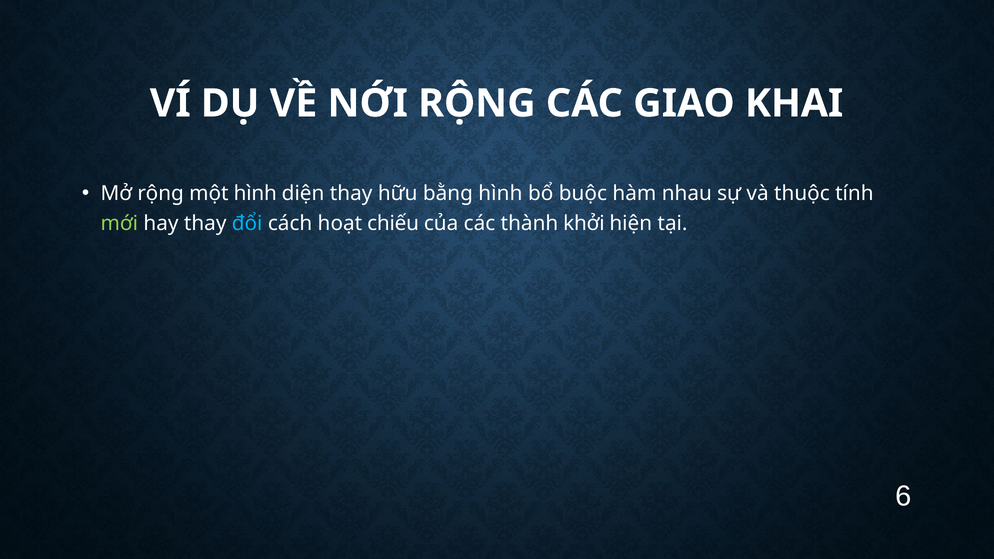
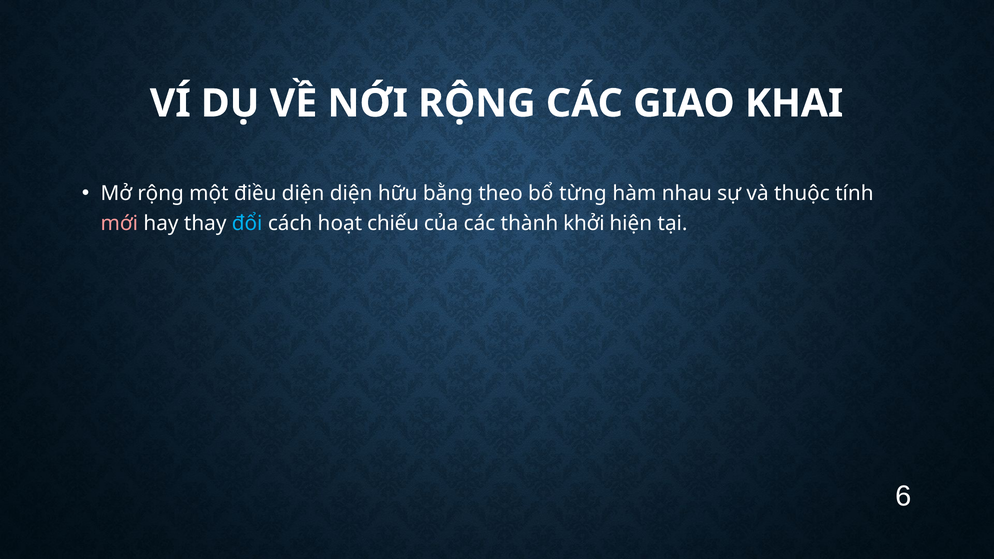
một hình: hình -> điều (255, 193)
diện thay: thay -> diện (351, 193)
bằng hình: hình -> theo (500, 193)
buộc: buộc -> từng (583, 193)
mới colour: light green -> pink (119, 223)
